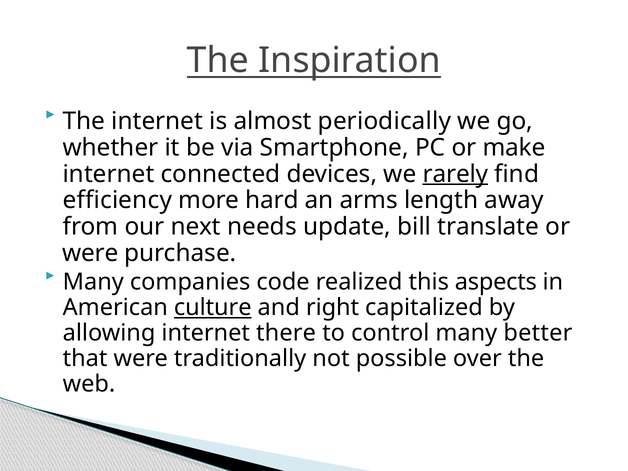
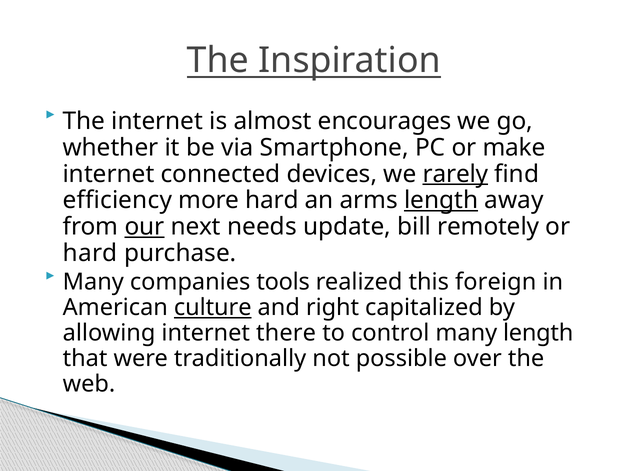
periodically: periodically -> encourages (385, 121)
length underline: none -> present (441, 200)
our underline: none -> present (144, 227)
translate: translate -> remotely (488, 227)
were: were -> hard (90, 253)
code: code -> tools (283, 282)
aspects: aspects -> foreign (496, 282)
many better: better -> length (538, 333)
